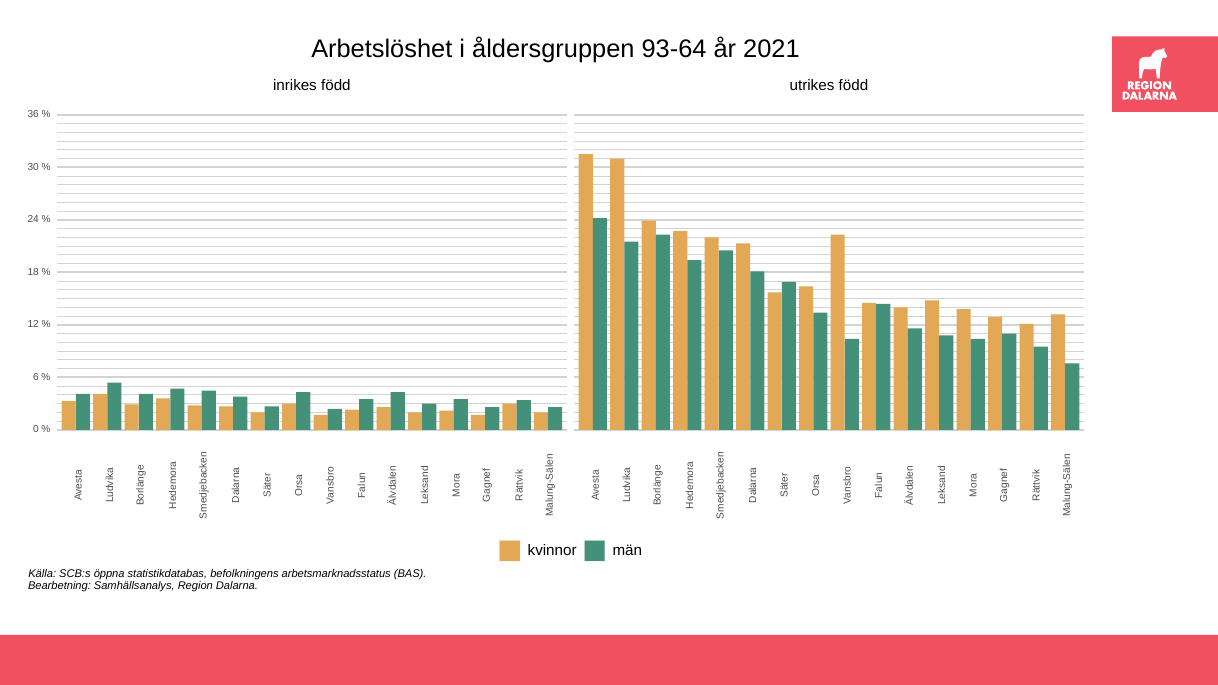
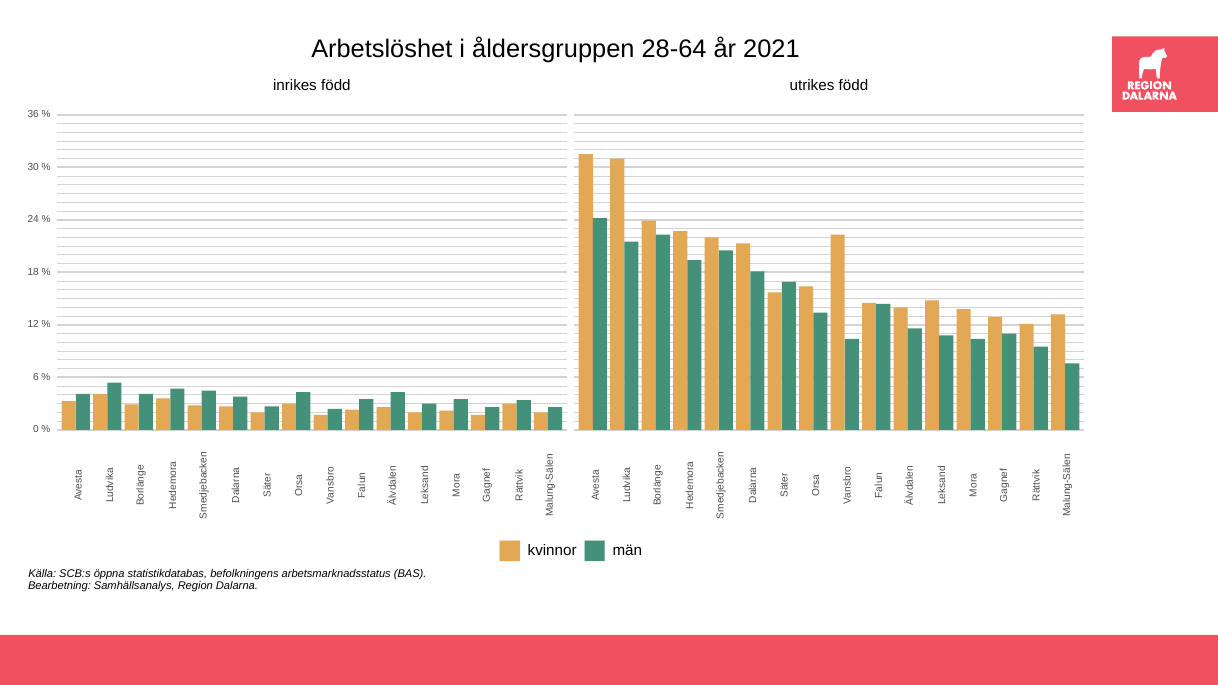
93-64: 93-64 -> 28-64 (674, 49)
